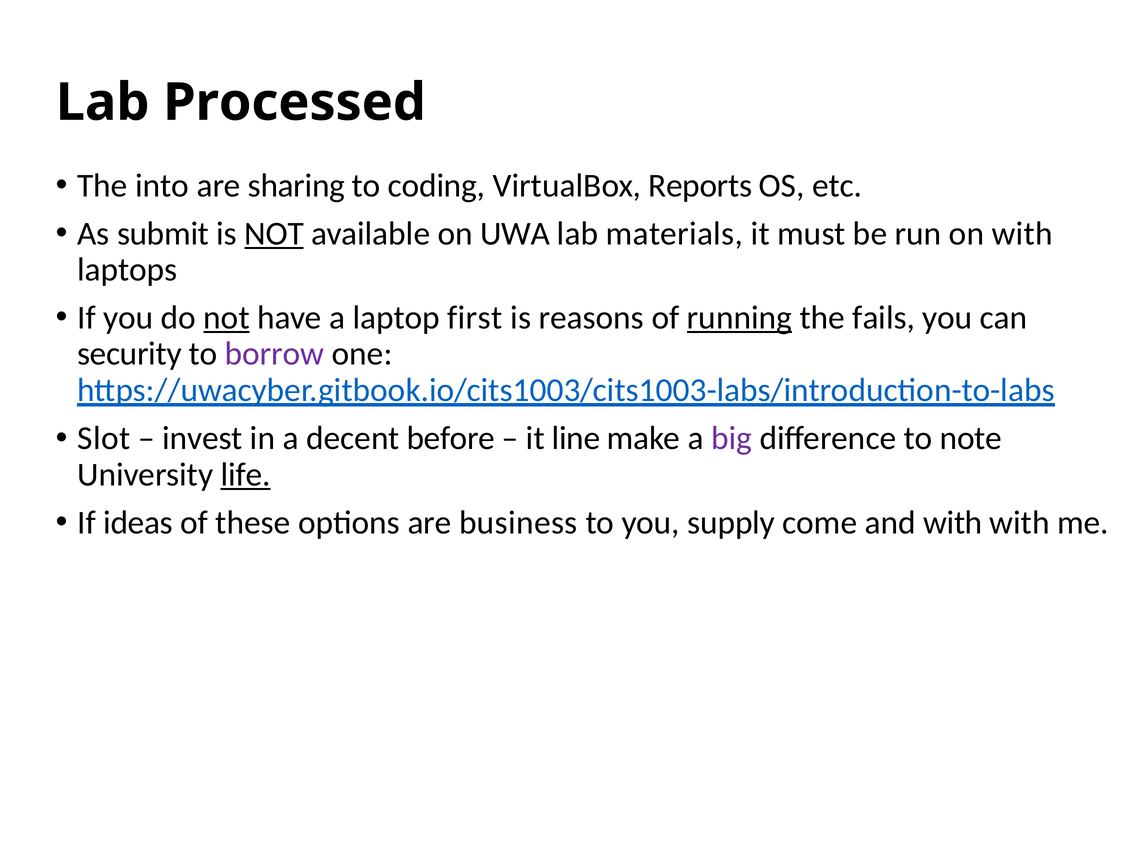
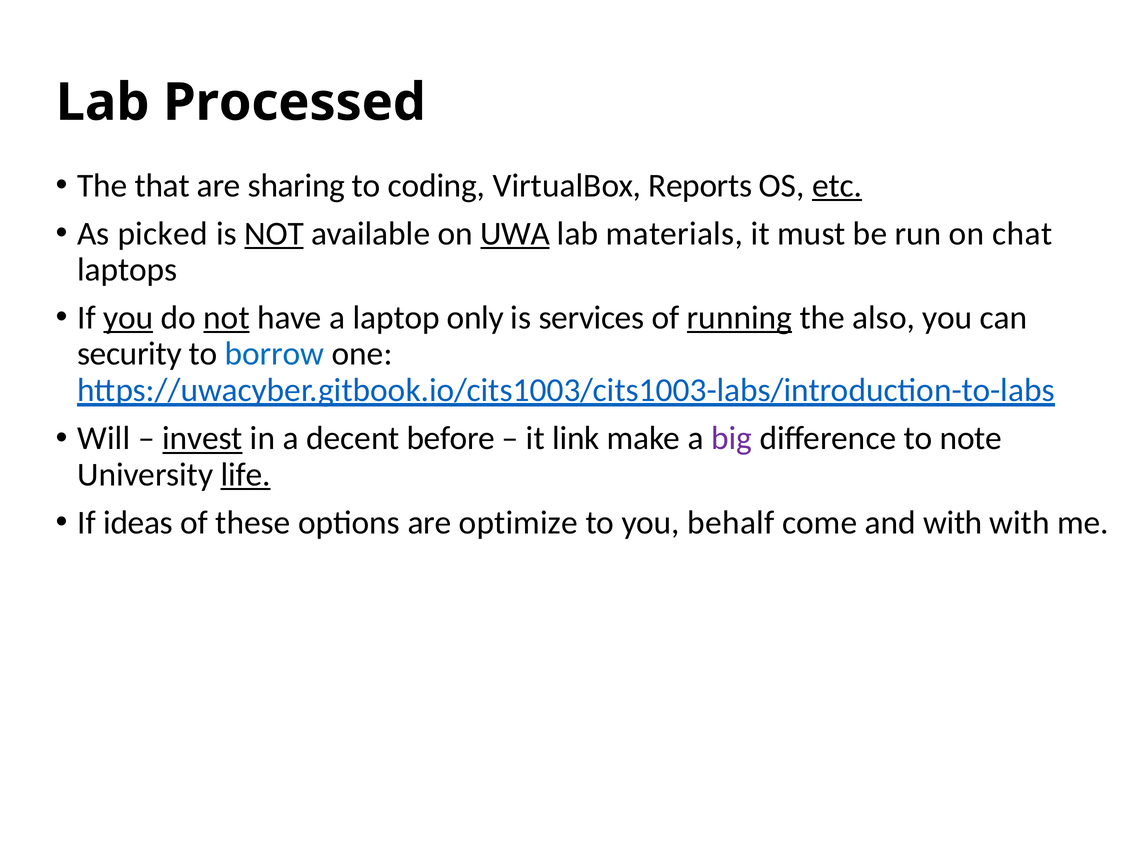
into: into -> that (162, 186)
etc underline: none -> present (837, 186)
submit: submit -> picked (163, 234)
UWA underline: none -> present (515, 234)
on with: with -> chat (1022, 234)
you underline: none -> present (128, 318)
first: first -> only (475, 318)
reasons: reasons -> services (591, 318)
fails: fails -> also (884, 318)
borrow colour: purple -> blue (275, 354)
Slot: Slot -> Will (104, 439)
invest underline: none -> present (202, 439)
line: line -> link (576, 439)
business: business -> optimize (518, 523)
supply: supply -> behalf (731, 523)
